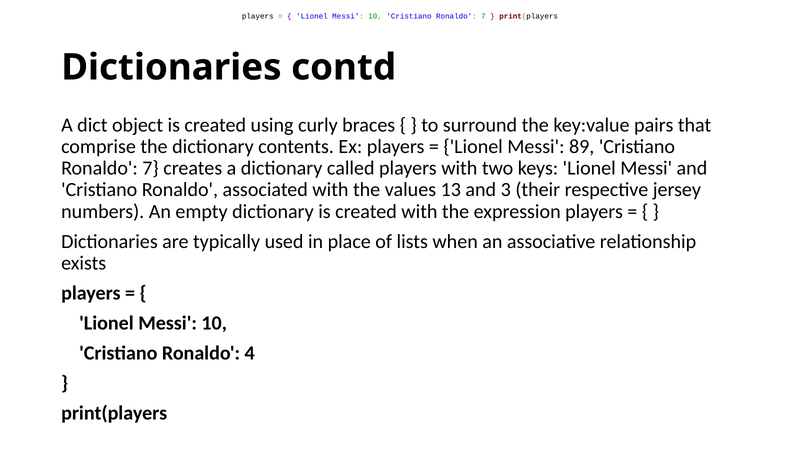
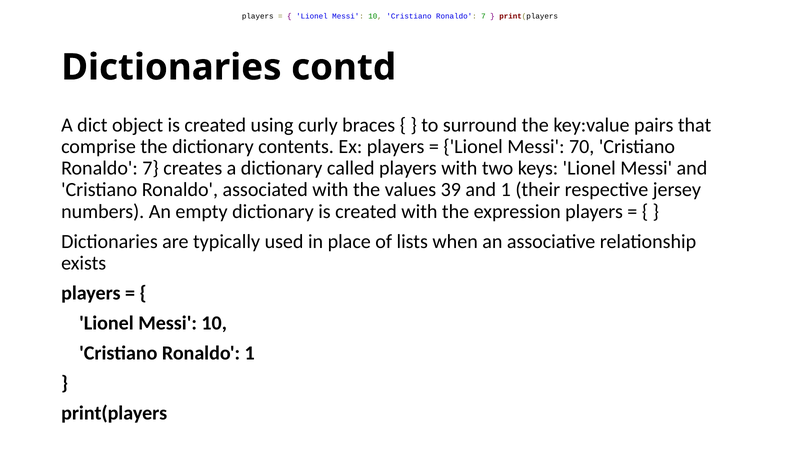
89: 89 -> 70 (582, 147)
13: 13 -> 39 (451, 190)
and 3: 3 -> 1 (506, 190)
Ronaldo 4: 4 -> 1 (250, 353)
